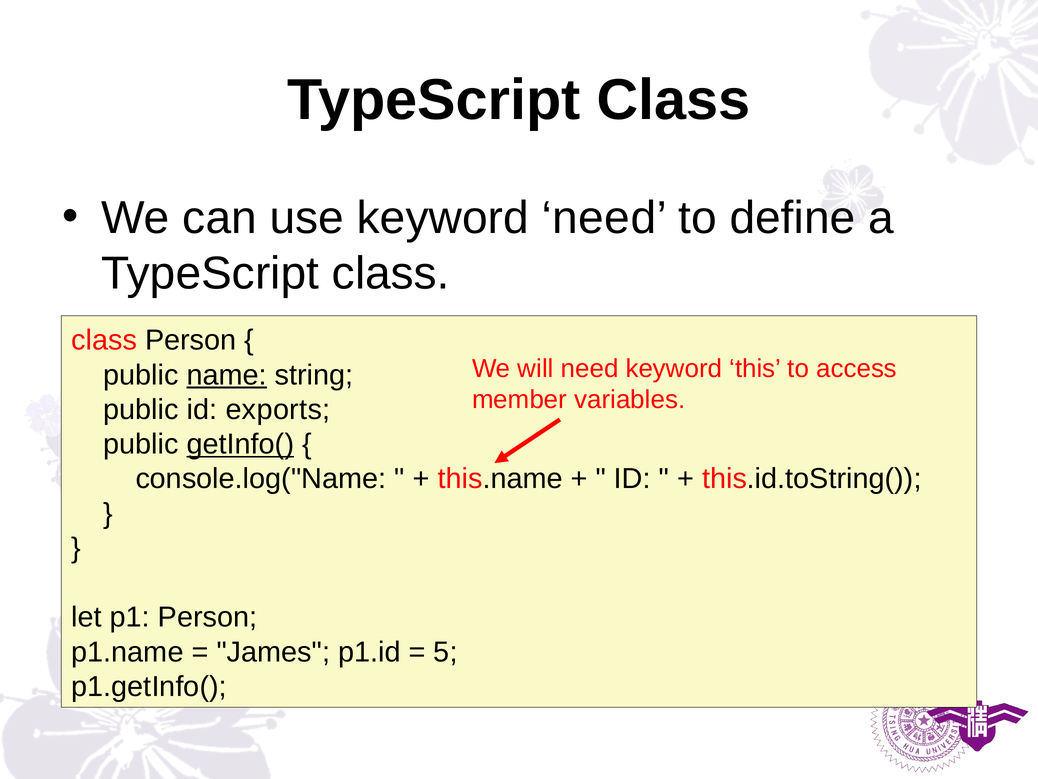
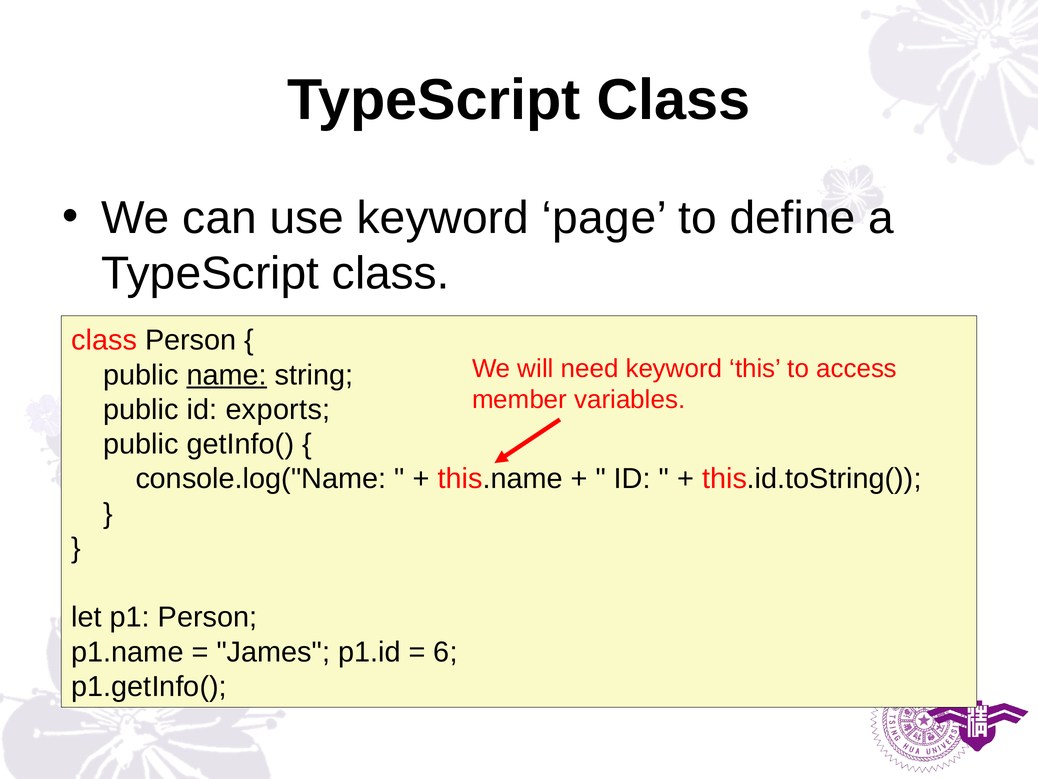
keyword need: need -> page (604, 218)
getInfo( underline: present -> none (240, 444)
5: 5 -> 6 (445, 652)
